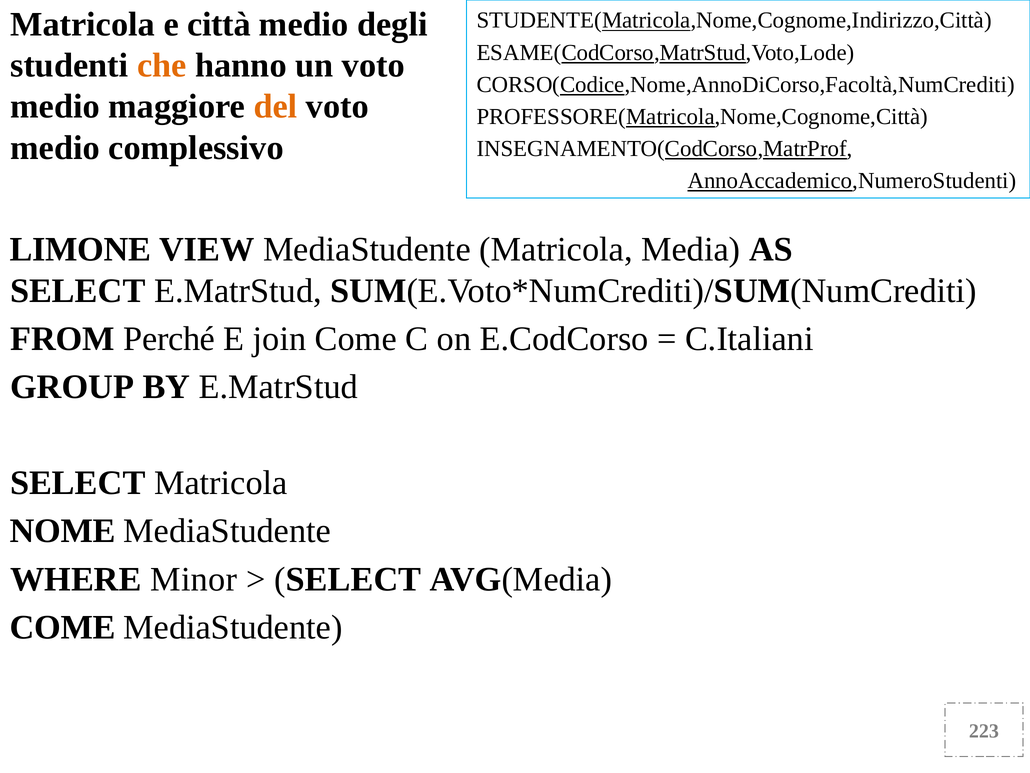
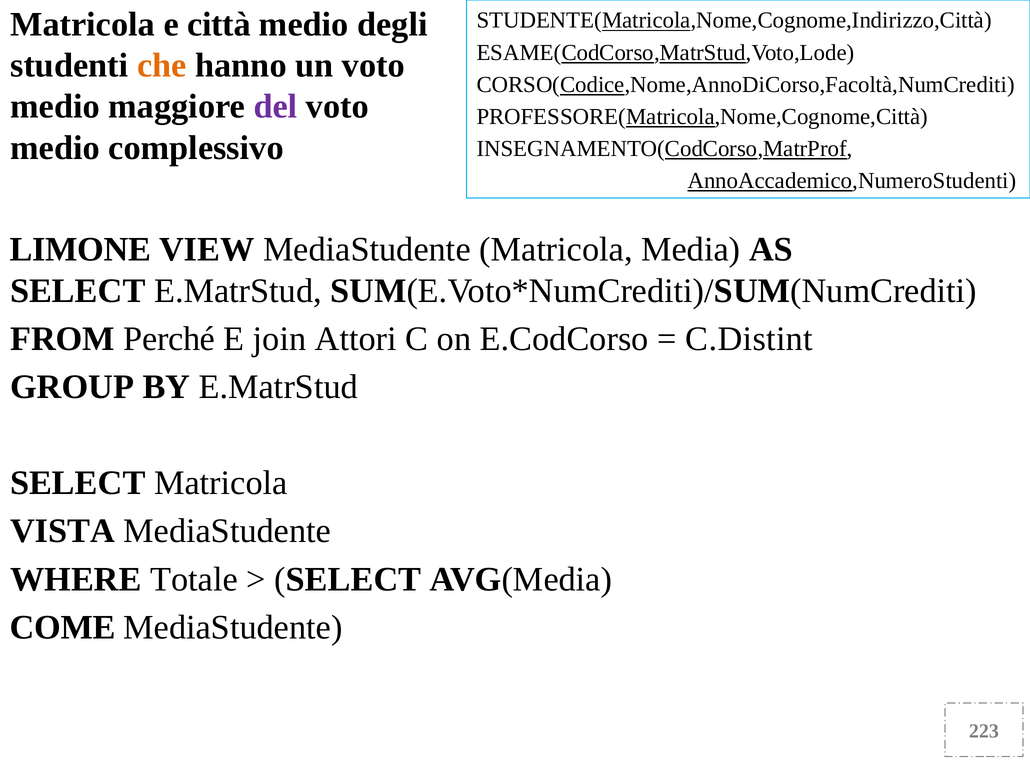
del colour: orange -> purple (275, 107)
join Come: Come -> Attori (356, 339)
C.Italiani: C.Italiani -> C.Distint (749, 339)
NOME: NOME -> VISTA (63, 531)
Minor: Minor -> Totale (194, 579)
